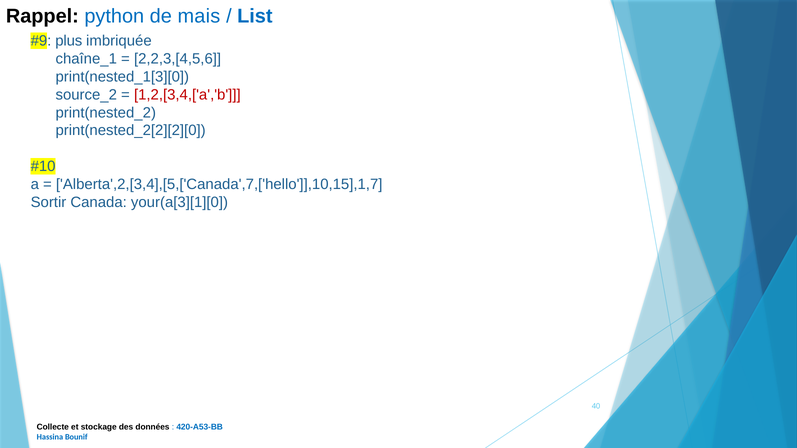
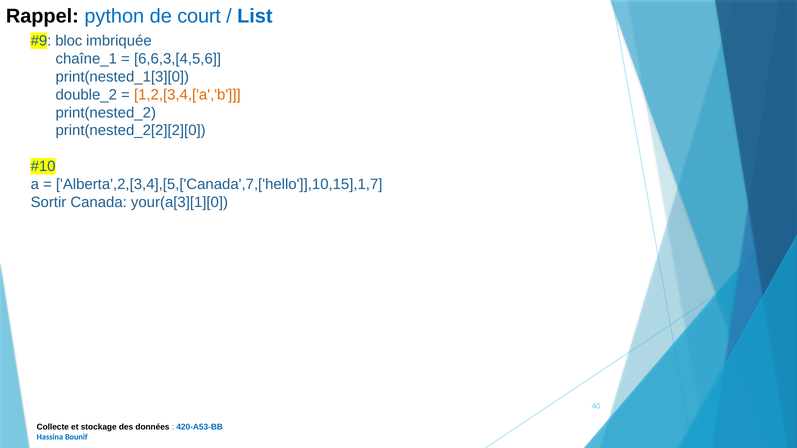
mais: mais -> court (199, 16)
plus: plus -> bloc (69, 41)
2,2,3,[4,5,6: 2,2,3,[4,5,6 -> 6,6,3,[4,5,6 (178, 59)
source_2: source_2 -> double_2 (86, 95)
1,2,[3,4,['a','b colour: red -> orange (187, 95)
